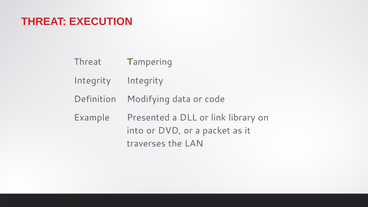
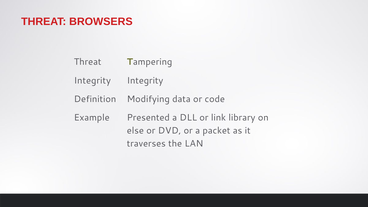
EXECUTION: EXECUTION -> BROWSERS (101, 22)
into: into -> else (135, 131)
